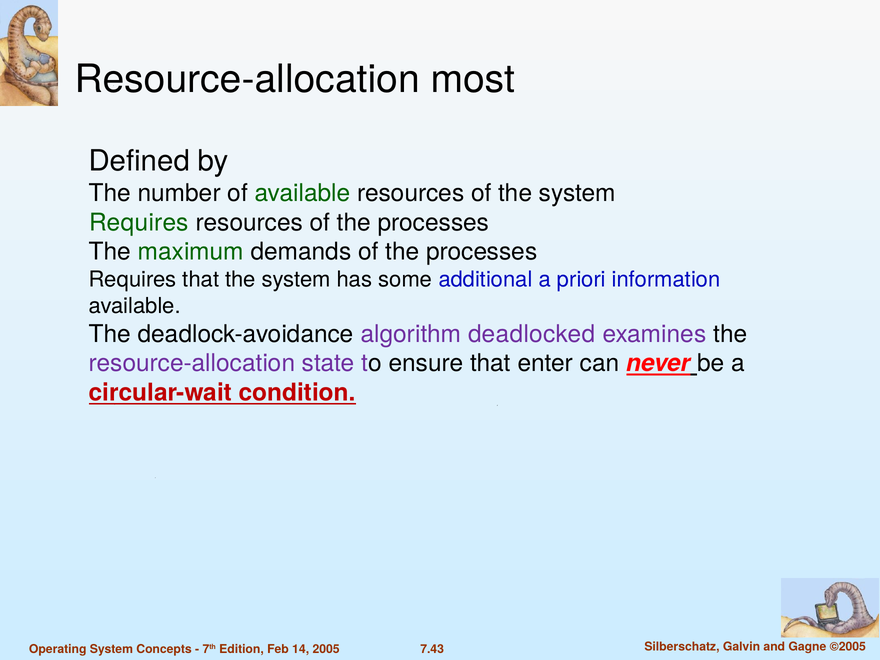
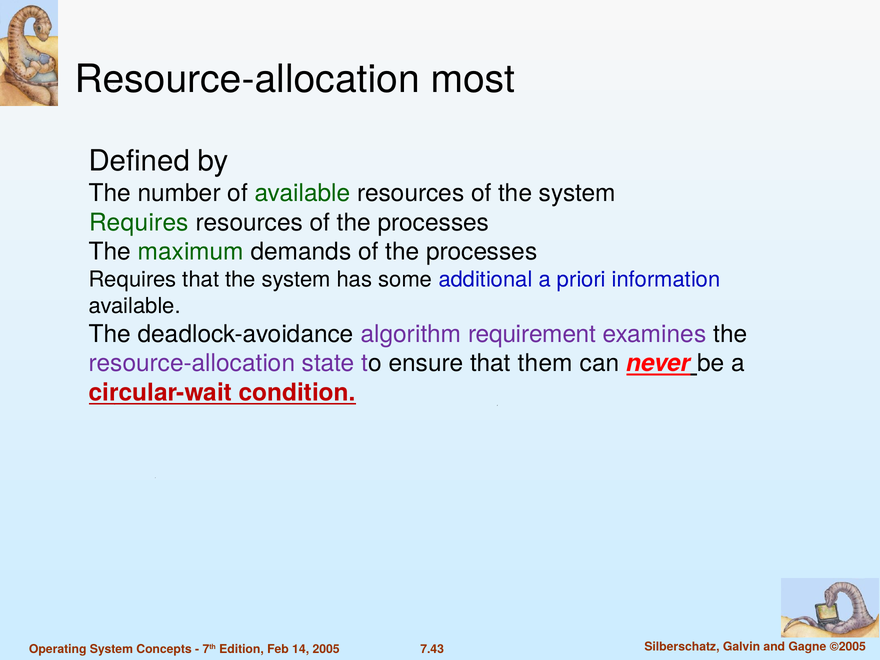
deadlocked: deadlocked -> requirement (532, 334)
enter: enter -> them (545, 363)
